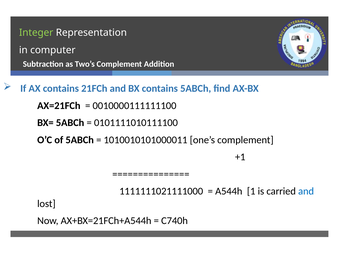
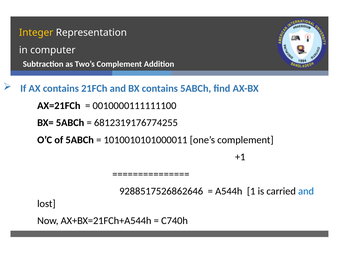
Integer colour: light green -> yellow (36, 33)
0101111010111100: 0101111010111100 -> 6812319176774255 (136, 123)
1111111021111000: 1111111021111000 -> 9288517526862646 (161, 191)
